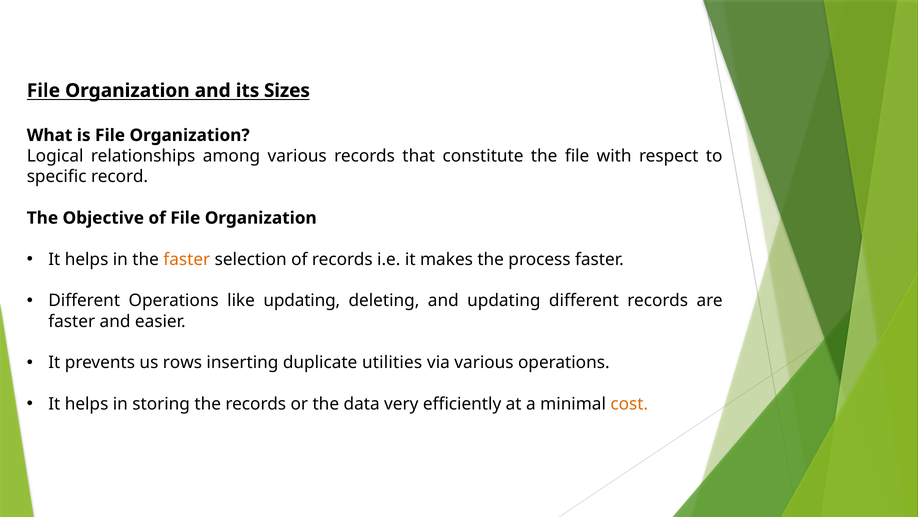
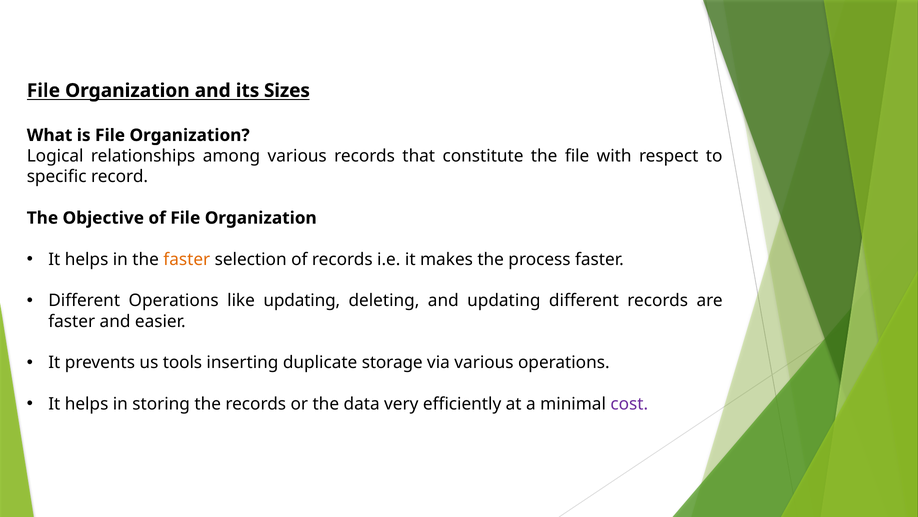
rows: rows -> tools (182, 362)
utilities: utilities -> storage (392, 362)
cost colour: orange -> purple (629, 404)
